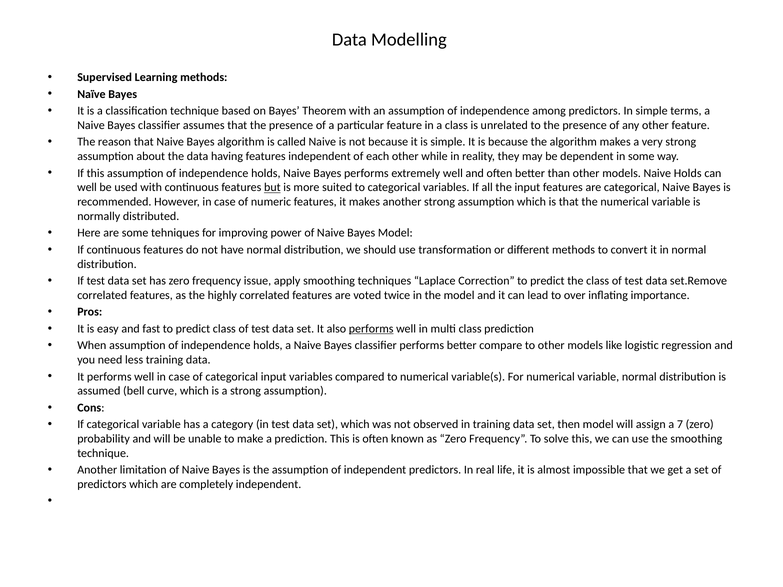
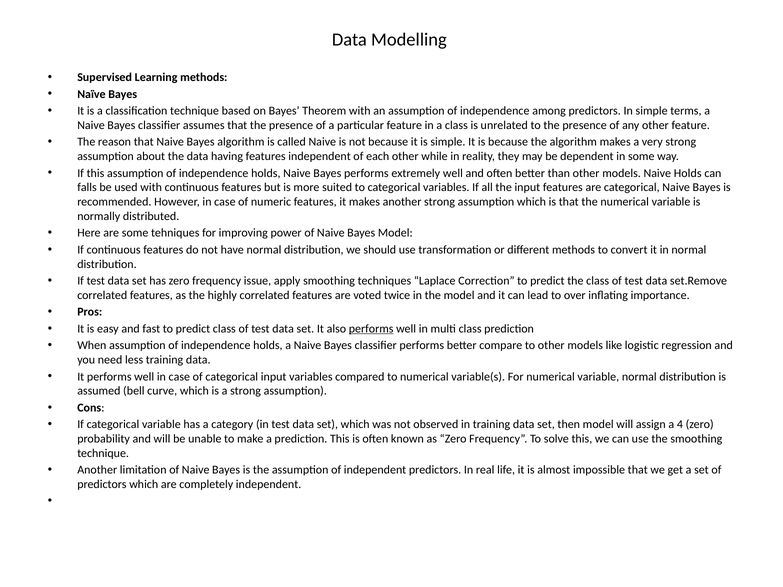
well: well -> falls (87, 188)
but underline: present -> none (272, 188)
7: 7 -> 4 (680, 425)
